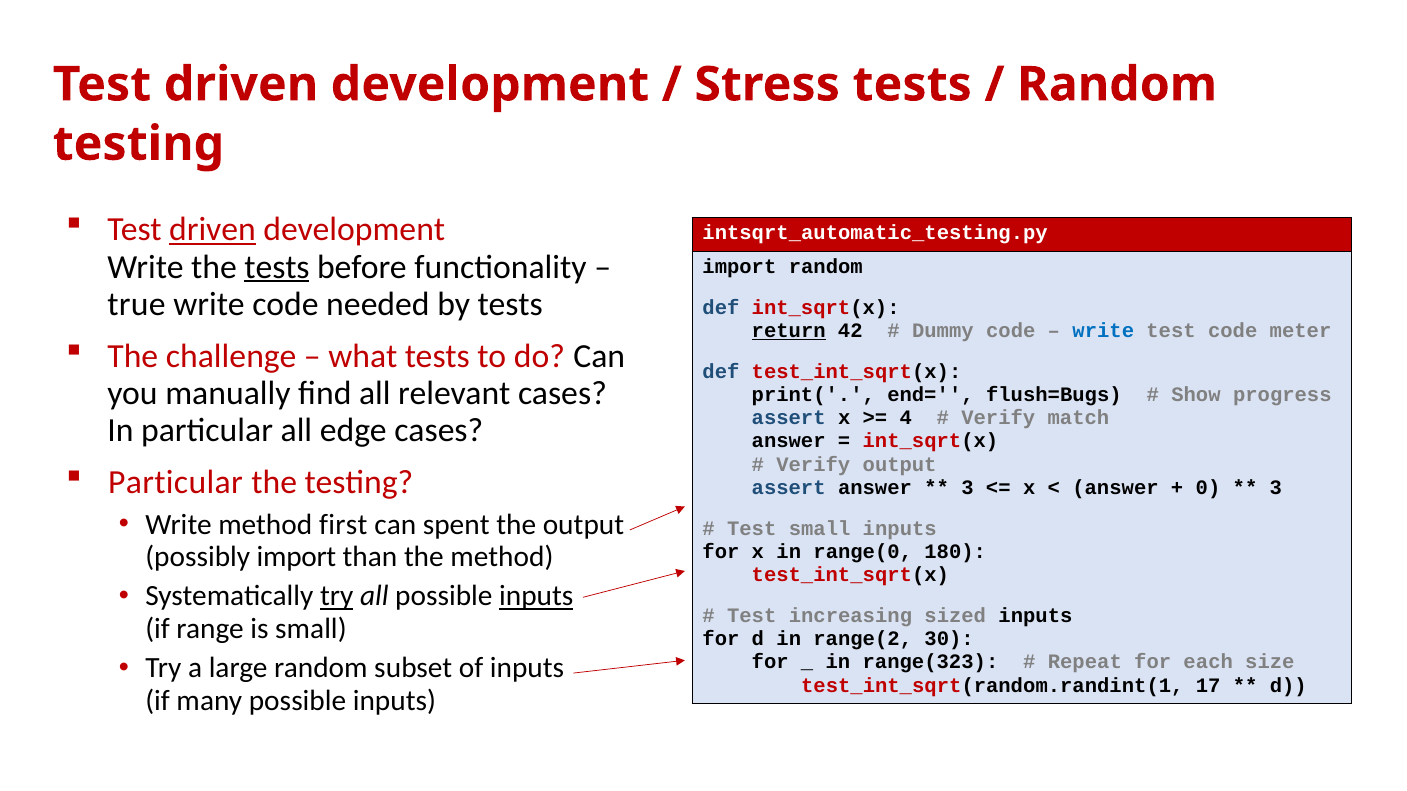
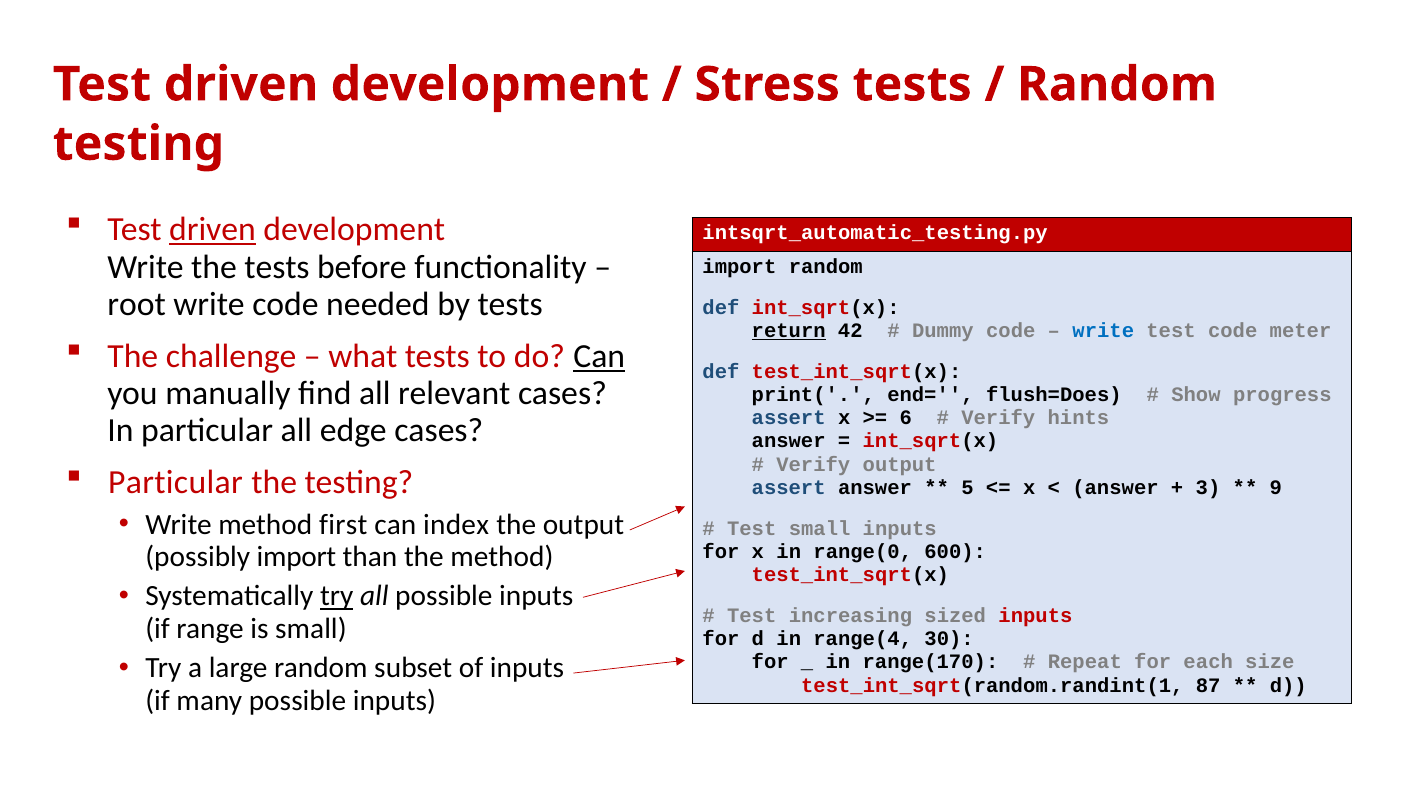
tests underline: present -> none (277, 267)
true: true -> root (137, 304)
Can underline: none -> present (599, 356)
flush=Bugs: flush=Bugs -> flush=Does (1054, 395)
4: 4 -> 6 (906, 418)
match: match -> hints (1078, 418)
3: 3 -> 5 (968, 488)
0: 0 -> 3 (1208, 488)
3: 3 -> 9 (1276, 488)
spent: spent -> index (456, 525)
180: 180 -> 600 (955, 552)
inputs underline: present -> none (536, 597)
inputs colour: black -> red (1035, 616)
range(2: range(2 -> range(4 (863, 639)
range(323: range(323 -> range(170 (930, 662)
17: 17 -> 87 (1208, 686)
